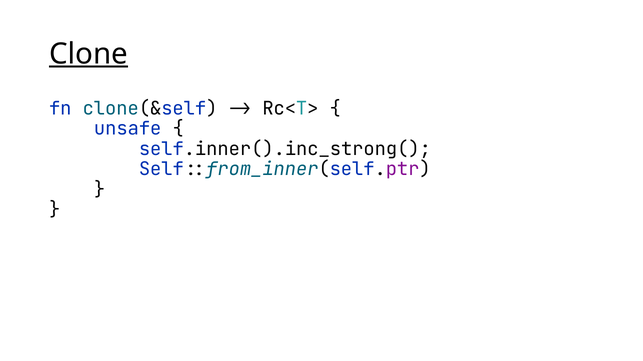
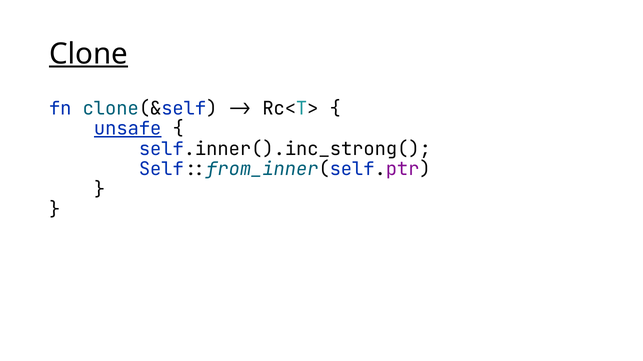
unsafe underline: none -> present (128, 129)
